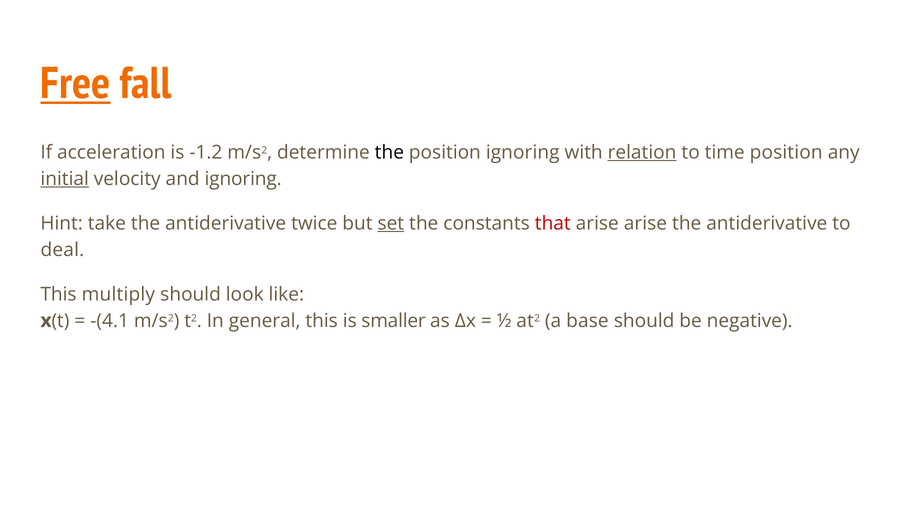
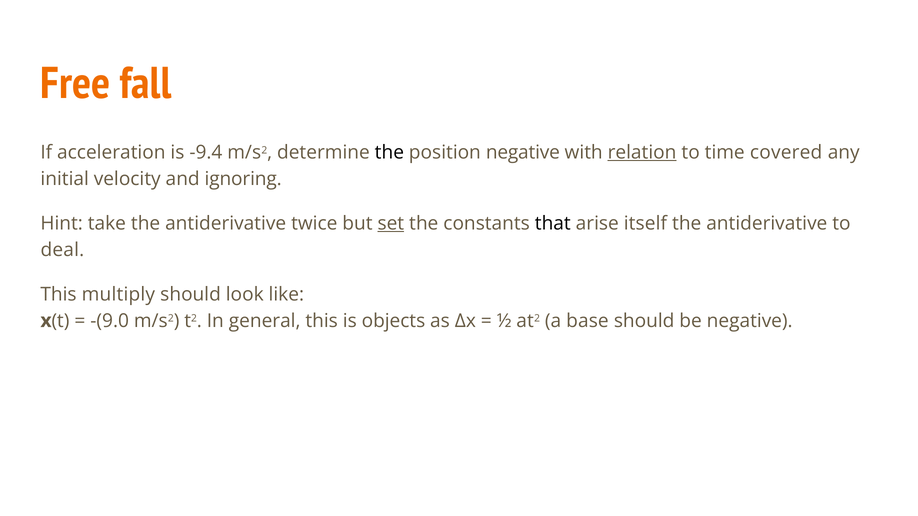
Free underline: present -> none (75, 84)
-1.2: -1.2 -> -9.4 (206, 153)
position ignoring: ignoring -> negative (523, 153)
time position: position -> covered (786, 153)
initial underline: present -> none (65, 179)
that colour: red -> black (553, 224)
arise arise: arise -> itself (645, 224)
-(4.1: -(4.1 -> -(9.0 (110, 321)
smaller: smaller -> objects (393, 321)
